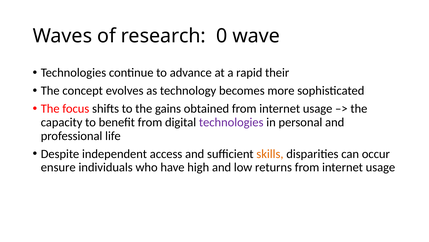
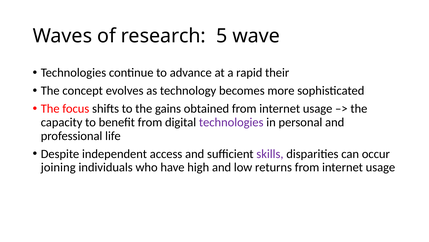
0: 0 -> 5 (222, 36)
skills colour: orange -> purple (270, 154)
ensure: ensure -> joining (58, 167)
